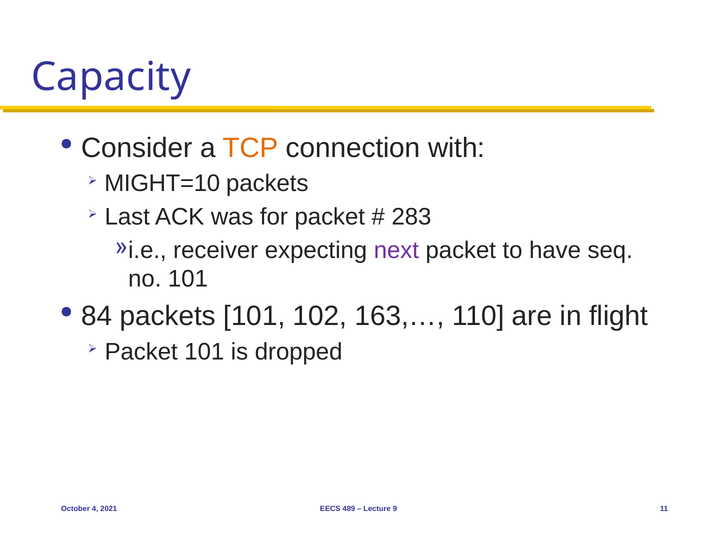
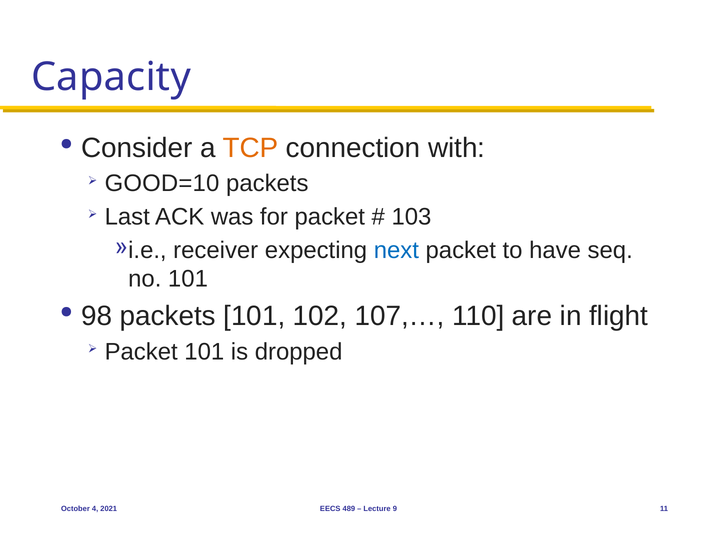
MIGHT=10: MIGHT=10 -> GOOD=10 (162, 183)
283: 283 -> 103 (411, 217)
next colour: purple -> blue (396, 250)
84: 84 -> 98 (97, 316)
163,…: 163,… -> 107,… (400, 316)
